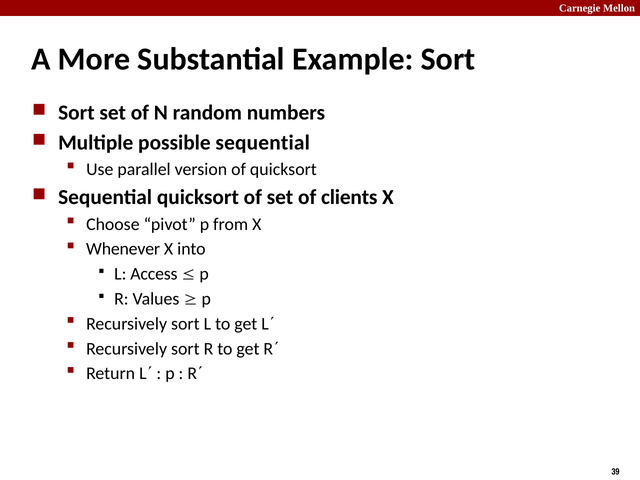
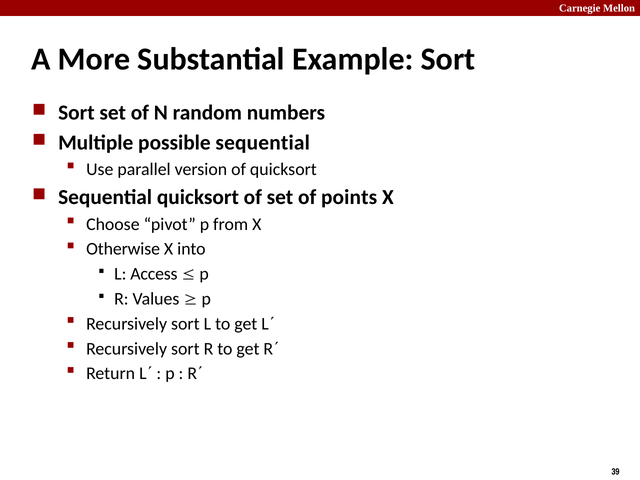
clients: clients -> points (349, 197)
Whenever: Whenever -> Otherwise (123, 249)
